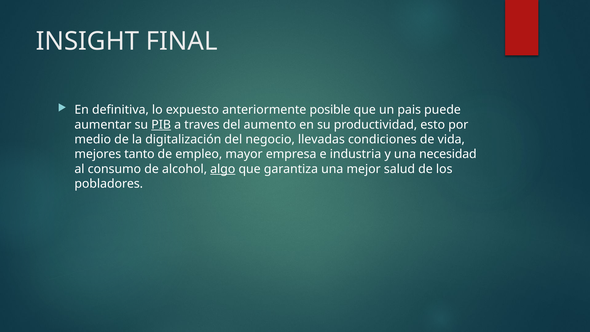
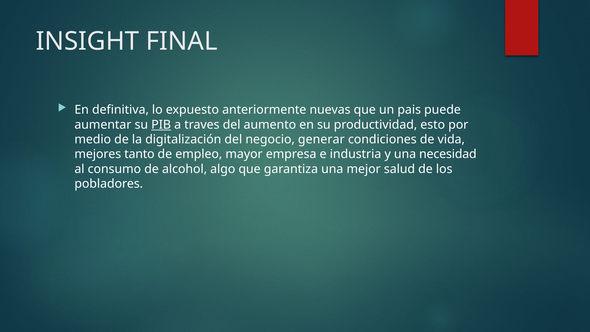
posible: posible -> nuevas (330, 110)
llevadas: llevadas -> generar (321, 139)
algo underline: present -> none (223, 169)
